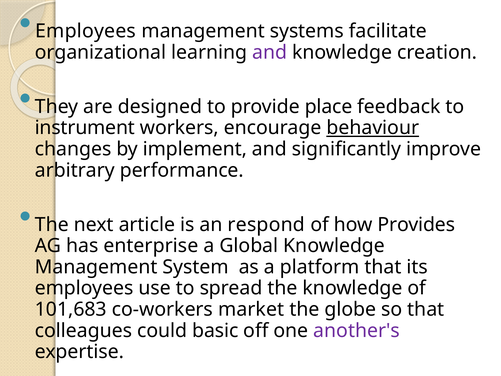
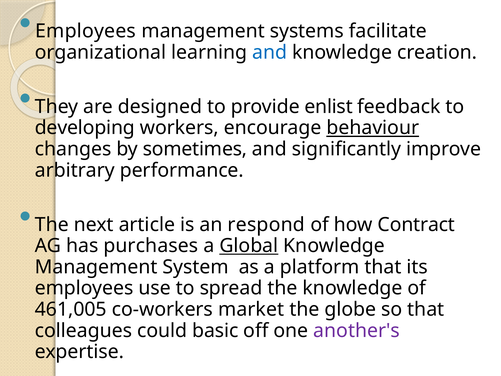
and colour: purple -> blue (270, 52)
place: place -> enlist (329, 107)
instrument: instrument -> developing (85, 128)
implement: implement -> sometimes (195, 149)
Provides: Provides -> Contract (416, 224)
enterprise: enterprise -> purchases (151, 246)
Global underline: none -> present (249, 246)
101,683: 101,683 -> 461,005 (71, 309)
